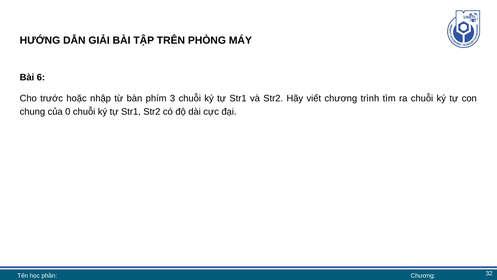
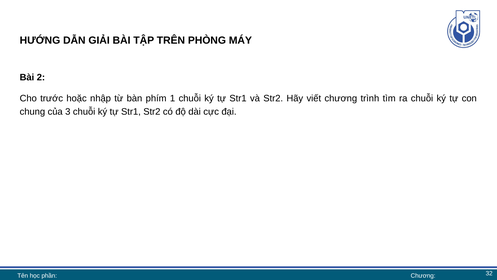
6: 6 -> 2 (41, 77)
3: 3 -> 1 (173, 98)
0: 0 -> 3 (68, 112)
